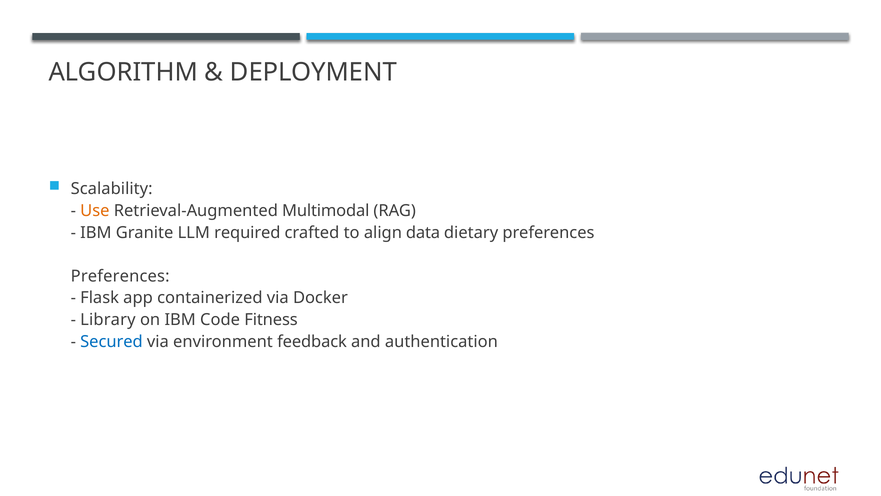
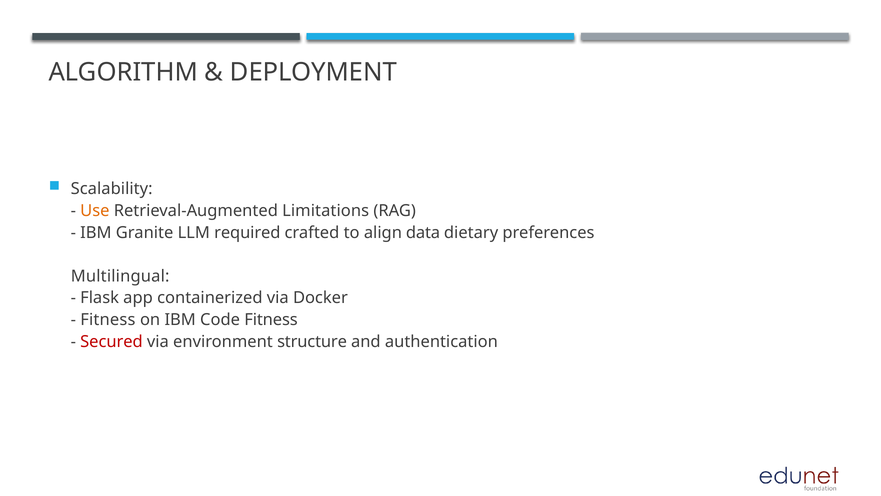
Multimodal: Multimodal -> Limitations (326, 211)
Preferences: Preferences -> Multilingual (120, 276)
Library: Library -> Fitness (108, 320)
Secured colour: blue -> red (111, 341)
feedback: feedback -> structure (312, 341)
